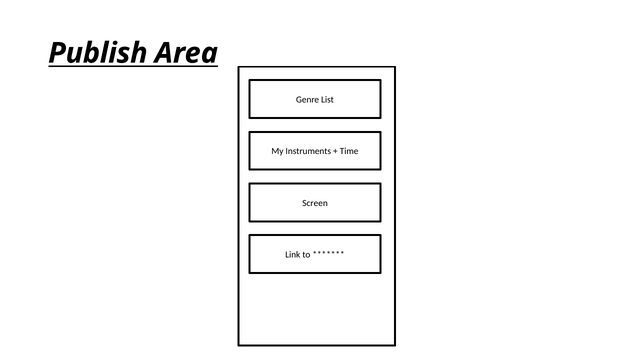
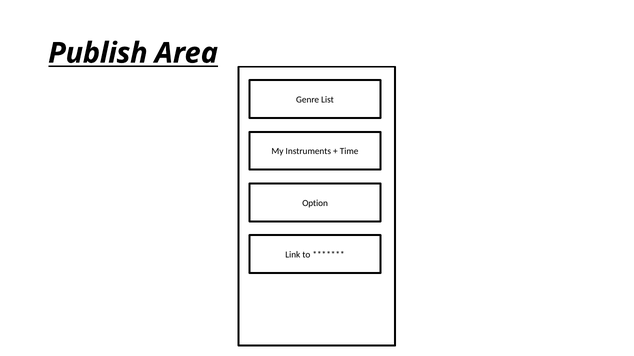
Screen: Screen -> Option (315, 203)
